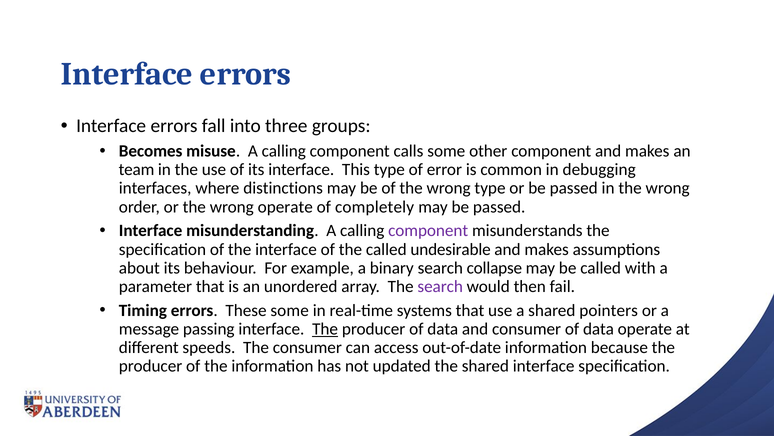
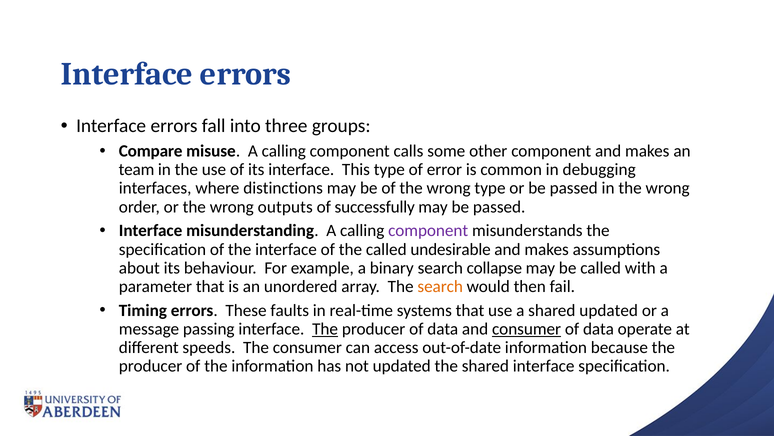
Becomes: Becomes -> Compare (151, 151)
wrong operate: operate -> outputs (285, 207)
completely: completely -> successfully (375, 207)
search colour: purple -> orange (440, 286)
These some: some -> faults (290, 310)
shared pointers: pointers -> updated (609, 310)
consumer underline: none -> present (527, 329)
